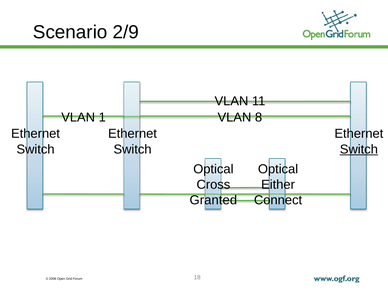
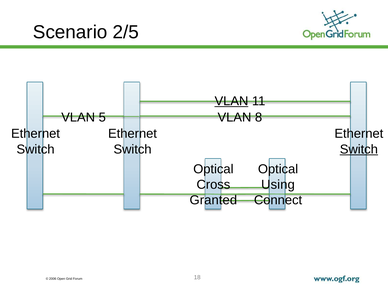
2/9: 2/9 -> 2/5 (126, 32)
VLAN underline: none -> present (231, 101)
1: 1 -> 5 (102, 117)
Either: Either -> Using (278, 185)
